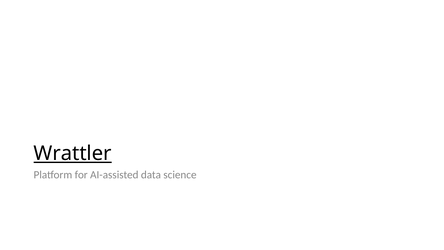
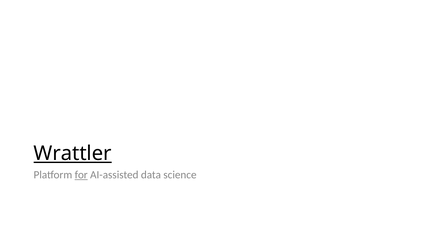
for underline: none -> present (81, 175)
